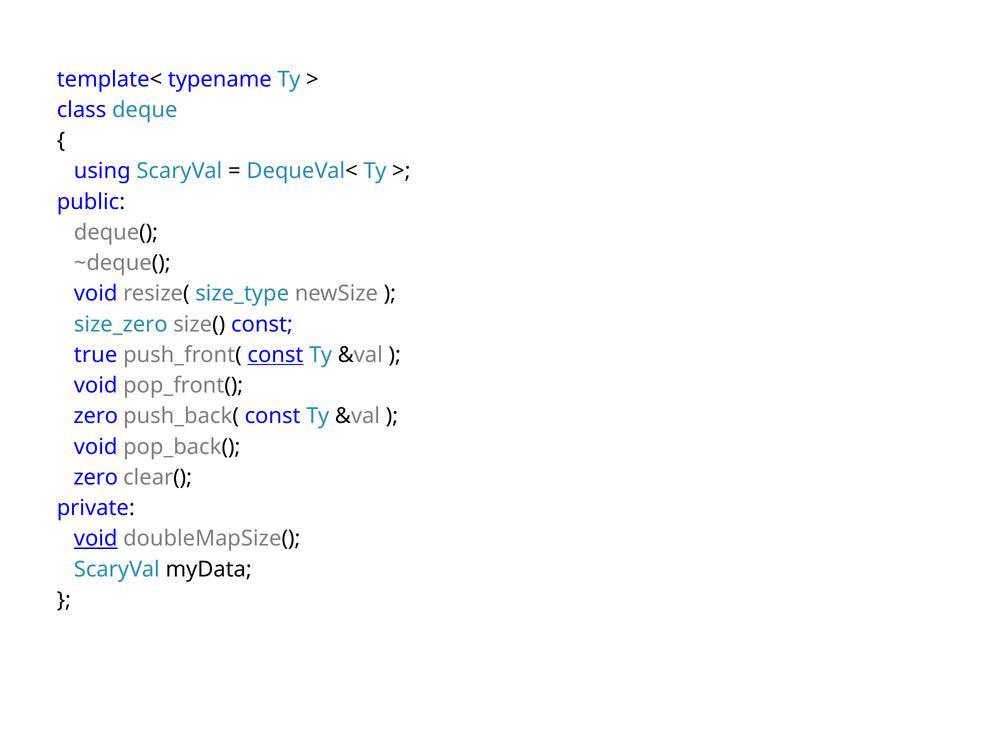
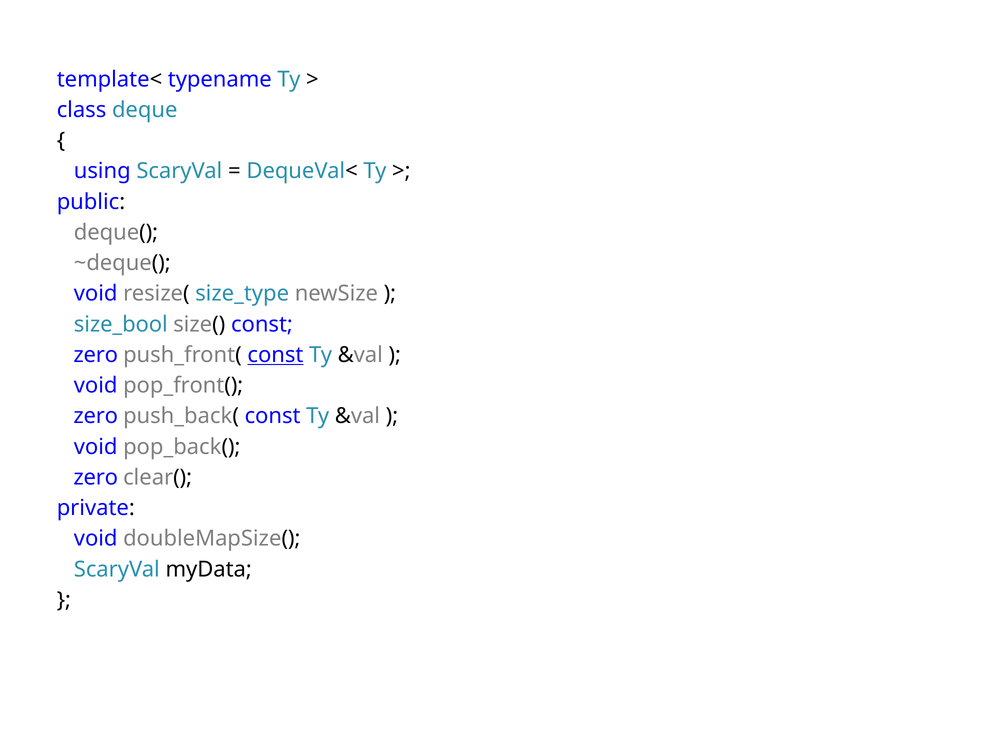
size_zero: size_zero -> size_bool (121, 324)
true: true -> zero (96, 355)
void underline: present -> none (96, 538)
